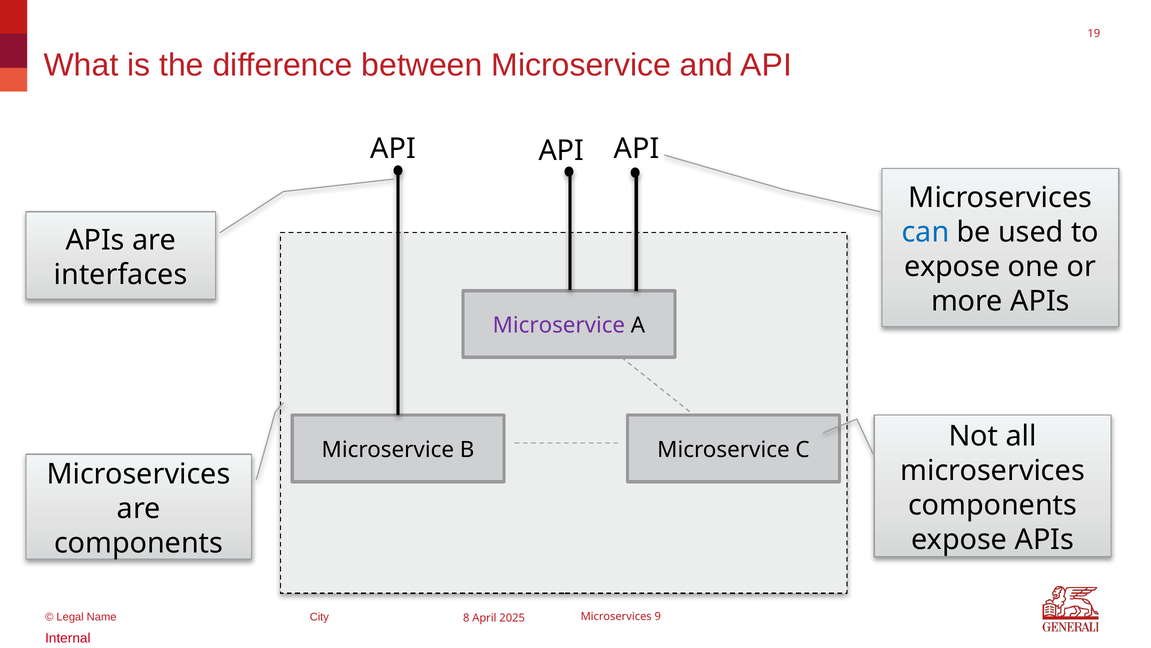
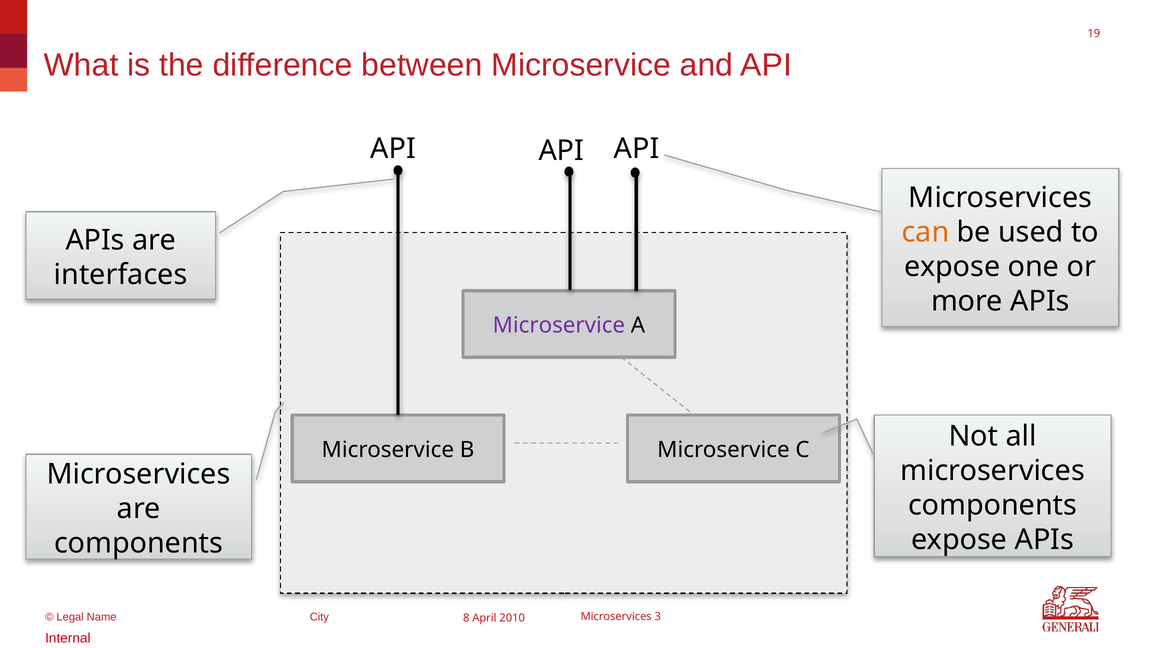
can colour: blue -> orange (925, 232)
2025: 2025 -> 2010 (512, 617)
9: 9 -> 3 (658, 616)
